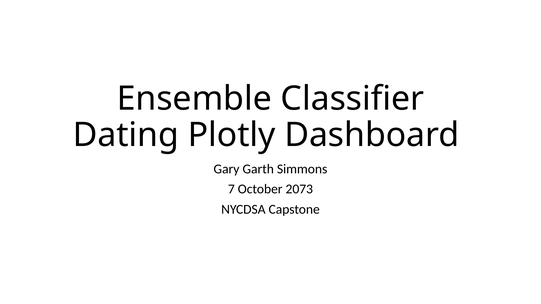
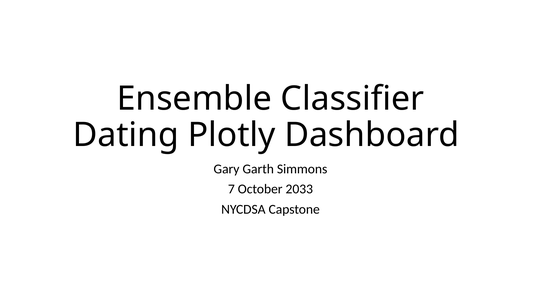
2073: 2073 -> 2033 (299, 189)
